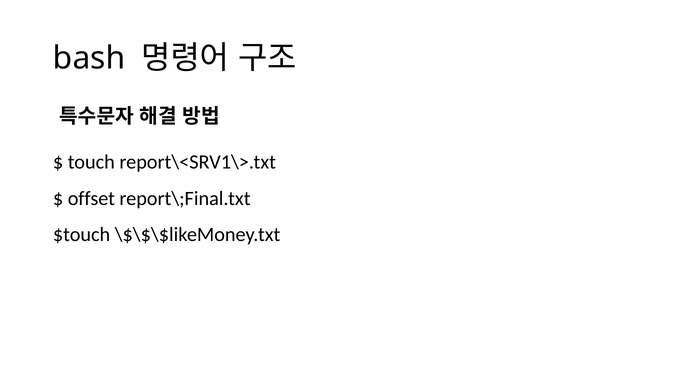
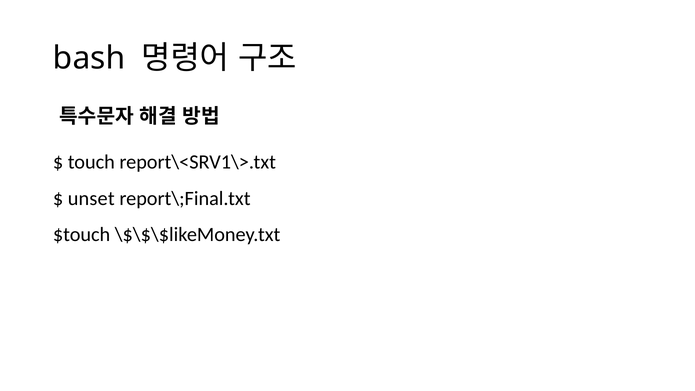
offset: offset -> unset (91, 198)
